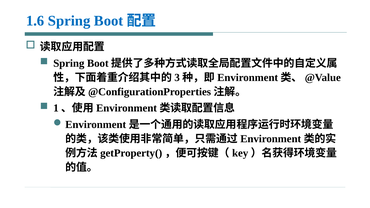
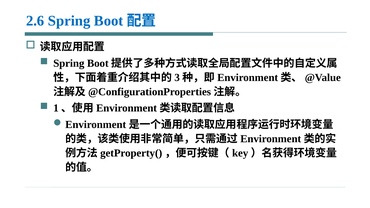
1.6: 1.6 -> 2.6 (35, 21)
